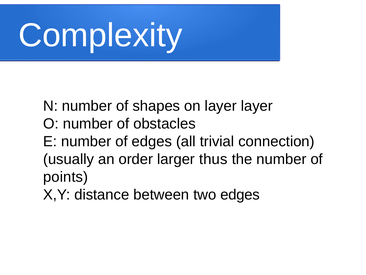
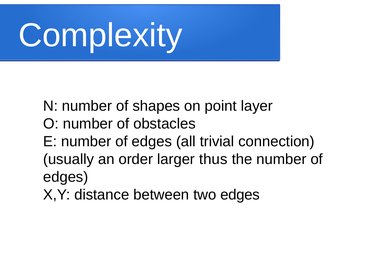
on layer: layer -> point (221, 106)
points: points -> edges (66, 177)
